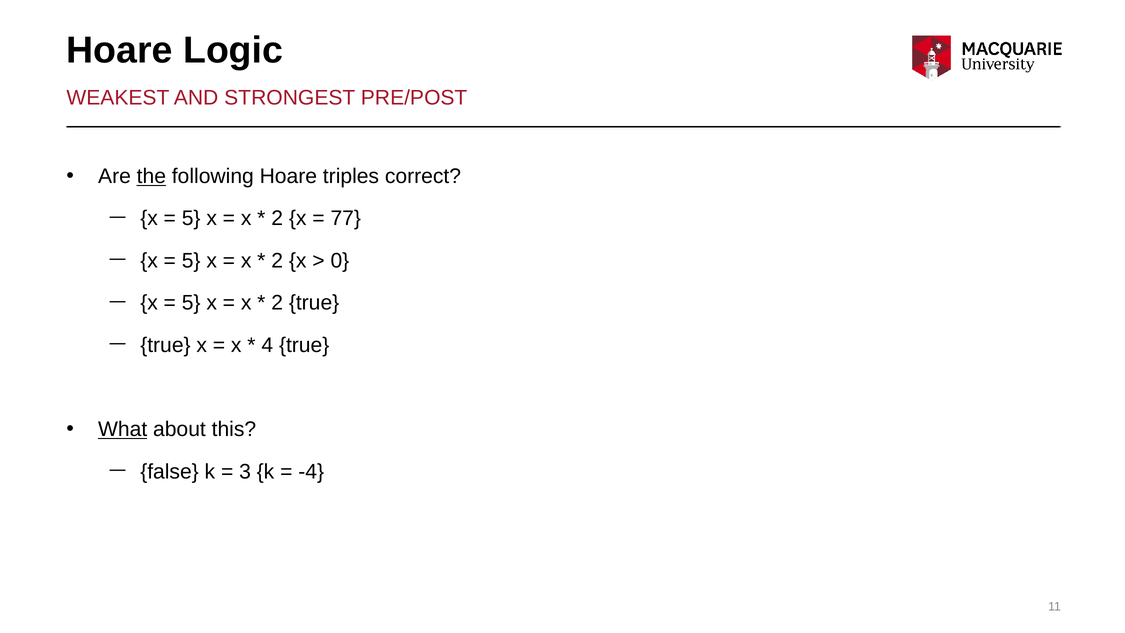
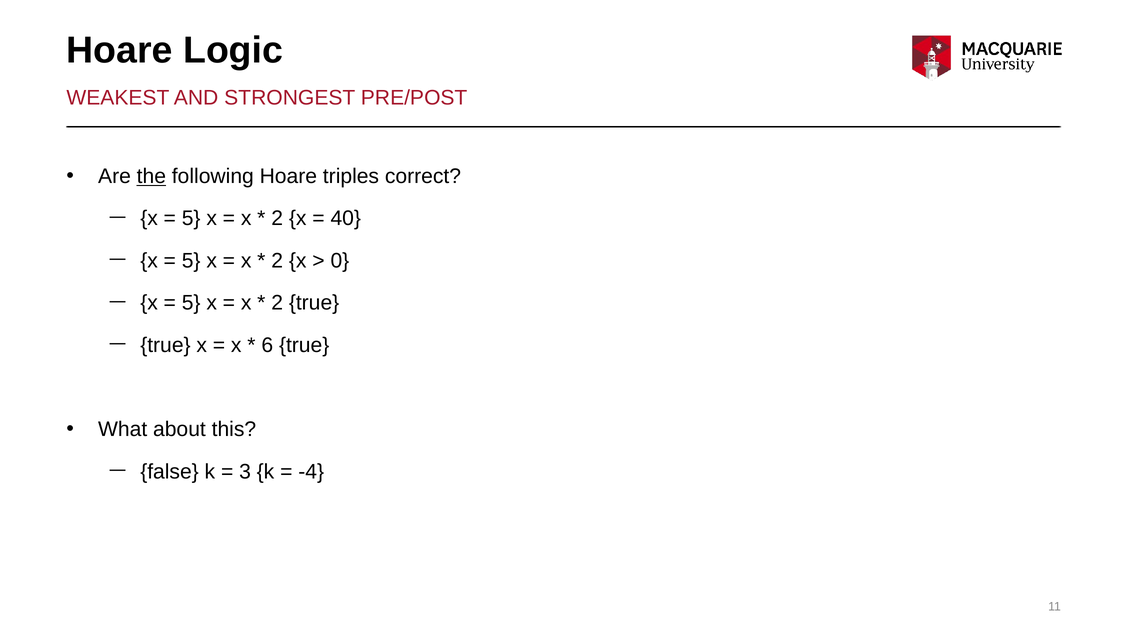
77: 77 -> 40 (346, 218)
4: 4 -> 6 (267, 345)
What underline: present -> none (123, 429)
